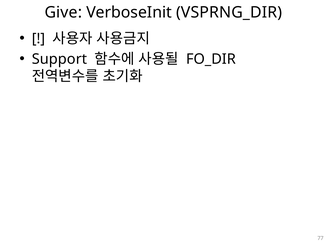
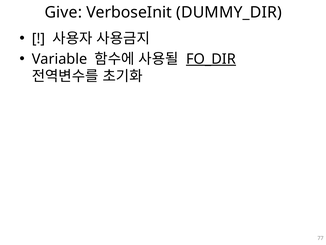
VSPRNG_DIR: VSPRNG_DIR -> DUMMY_DIR (229, 12)
Support: Support -> Variable (59, 59)
FO_DIR underline: none -> present (211, 59)
